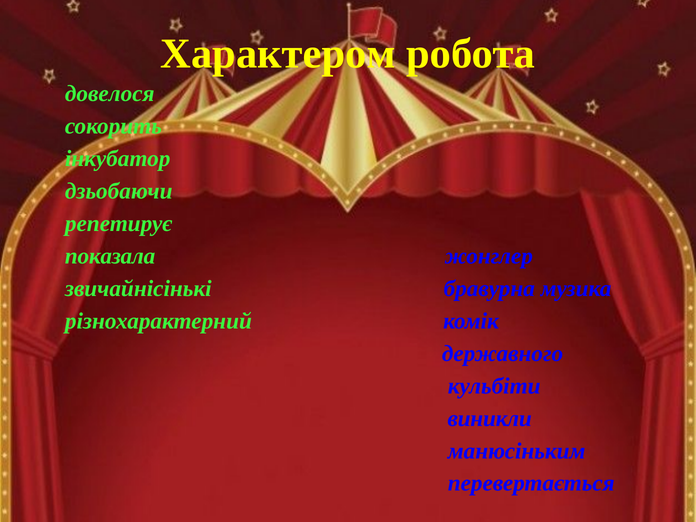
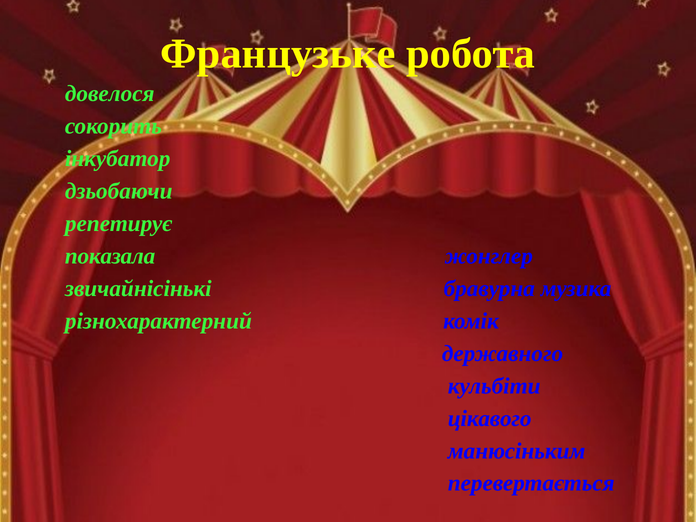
Характером: Характером -> Французьке (278, 53)
виникли: виникли -> цікавого (490, 418)
